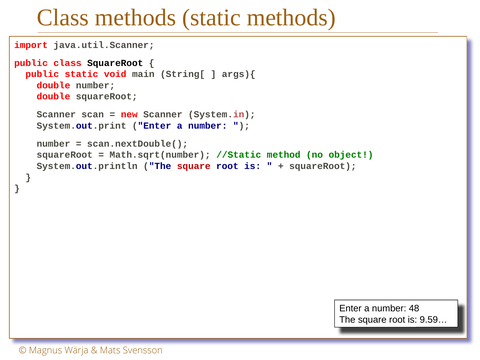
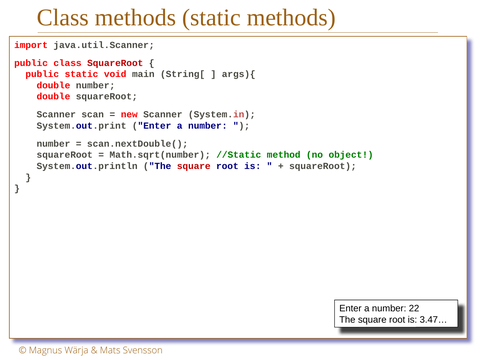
SquareRoot colour: black -> red (115, 63)
48: 48 -> 22 (414, 309)
9.59…: 9.59… -> 3.47… (433, 320)
